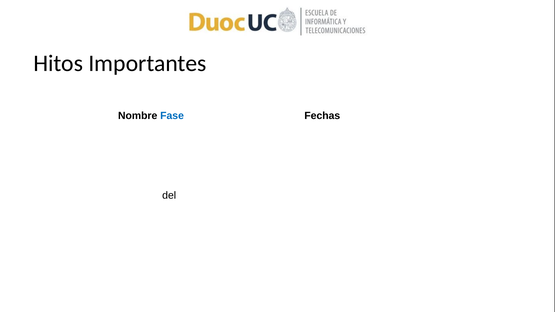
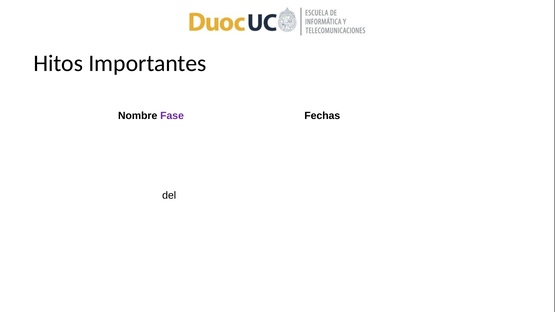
Fase colour: blue -> purple (172, 116)
